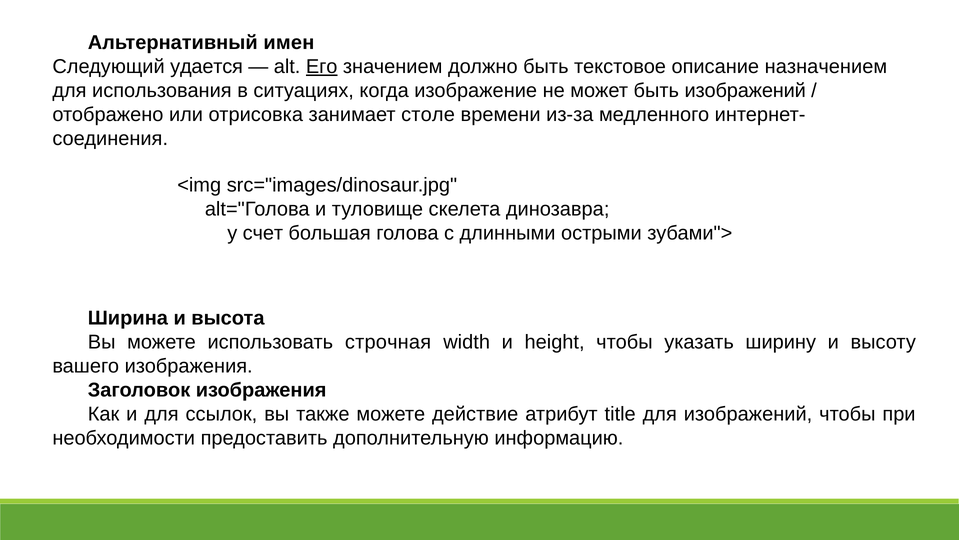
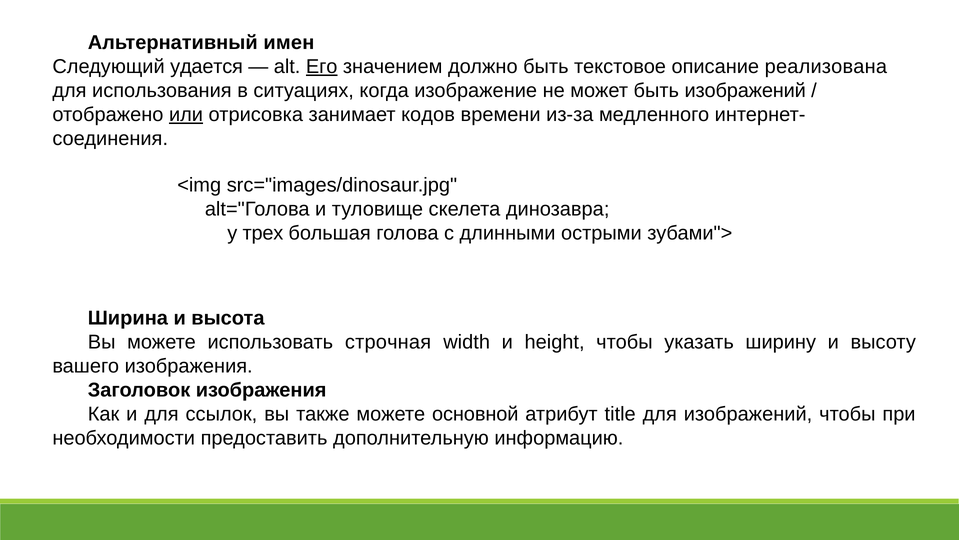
назначением: назначением -> реализована (826, 66)
или underline: none -> present (186, 114)
столе: столе -> кодов (428, 114)
счет: счет -> трех (263, 233)
действие: действие -> основной (475, 414)
